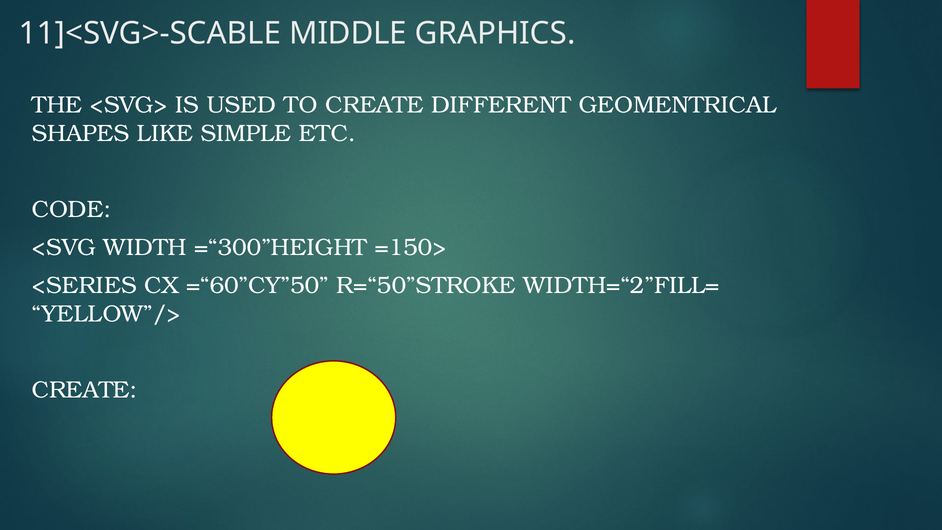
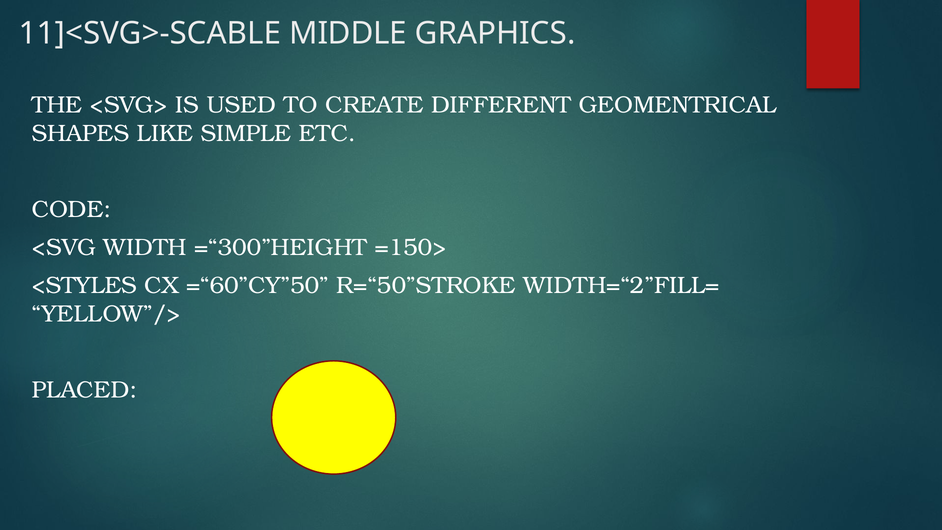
<SERIES: <SERIES -> <STYLES (84, 286)
CREATE: CREATE -> PLACED (85, 390)
